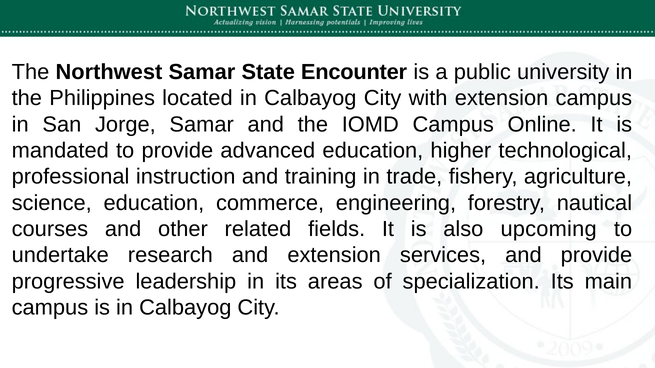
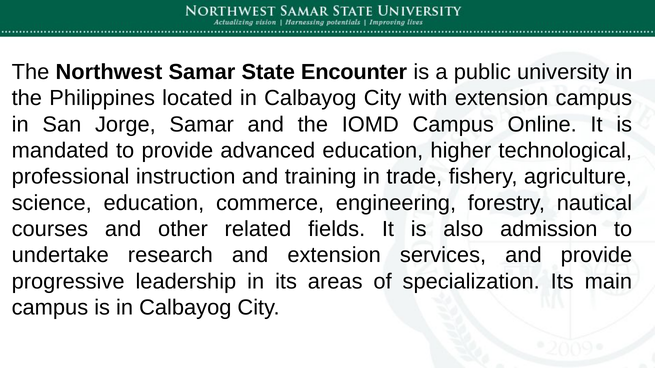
upcoming: upcoming -> admission (549, 229)
